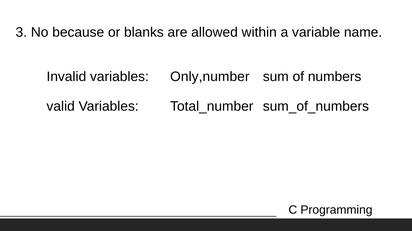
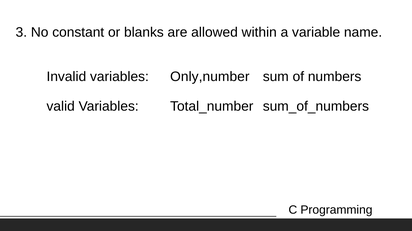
because: because -> constant (78, 32)
